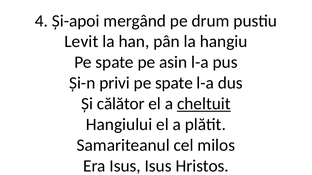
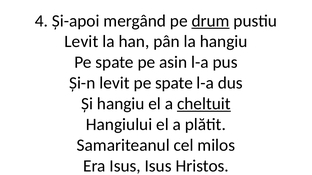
drum underline: none -> present (211, 21)
Și-n privi: privi -> levit (115, 83)
Și călător: călător -> hangiu (121, 104)
